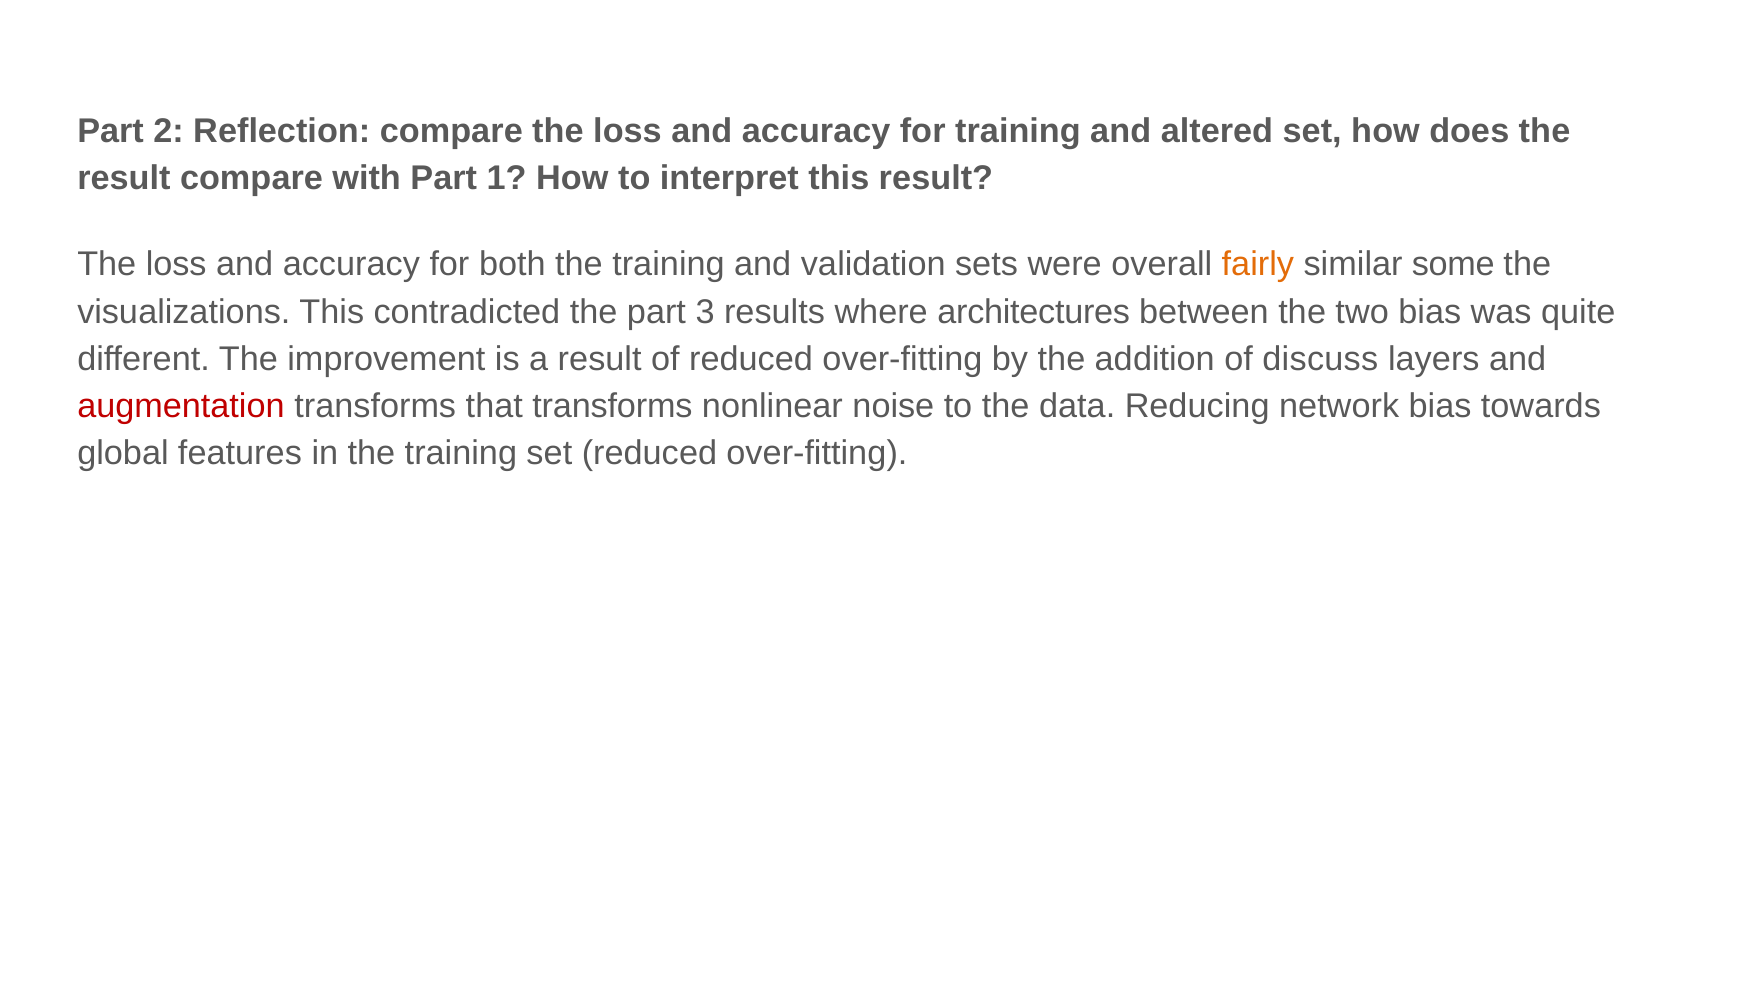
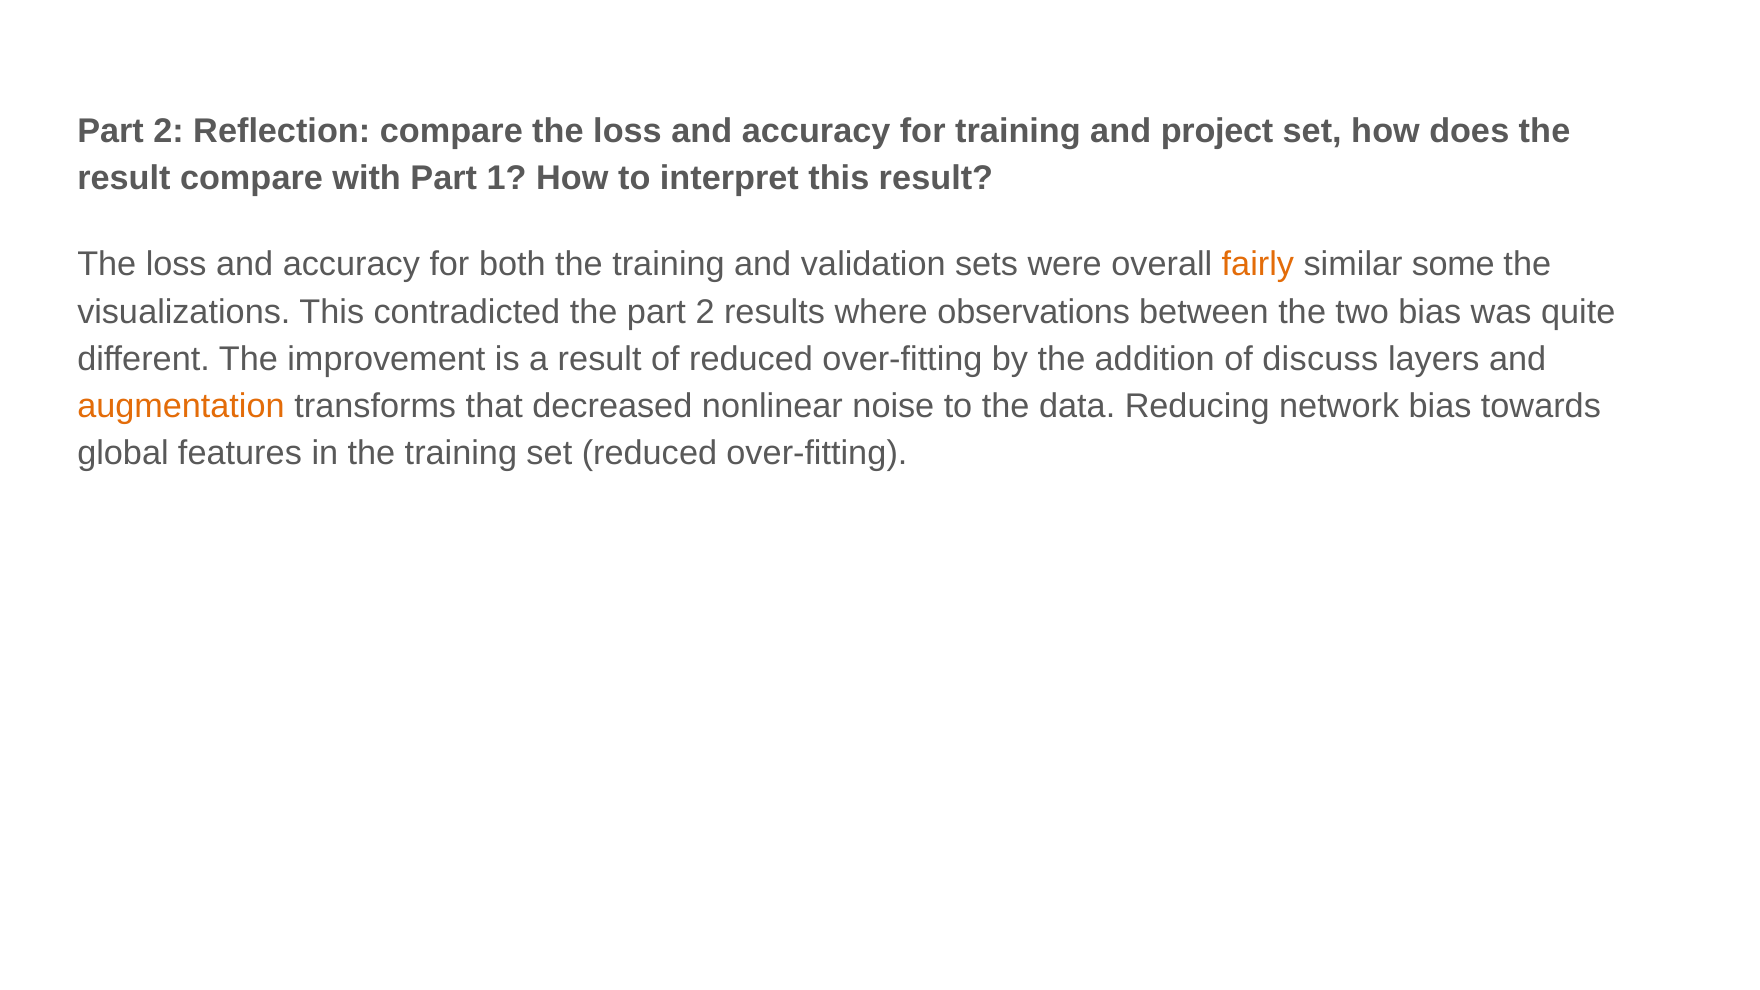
altered: altered -> project (1217, 131)
the part 3: 3 -> 2 (705, 312)
architectures: architectures -> observations (1034, 312)
augmentation colour: red -> orange (181, 406)
that transforms: transforms -> decreased (612, 406)
